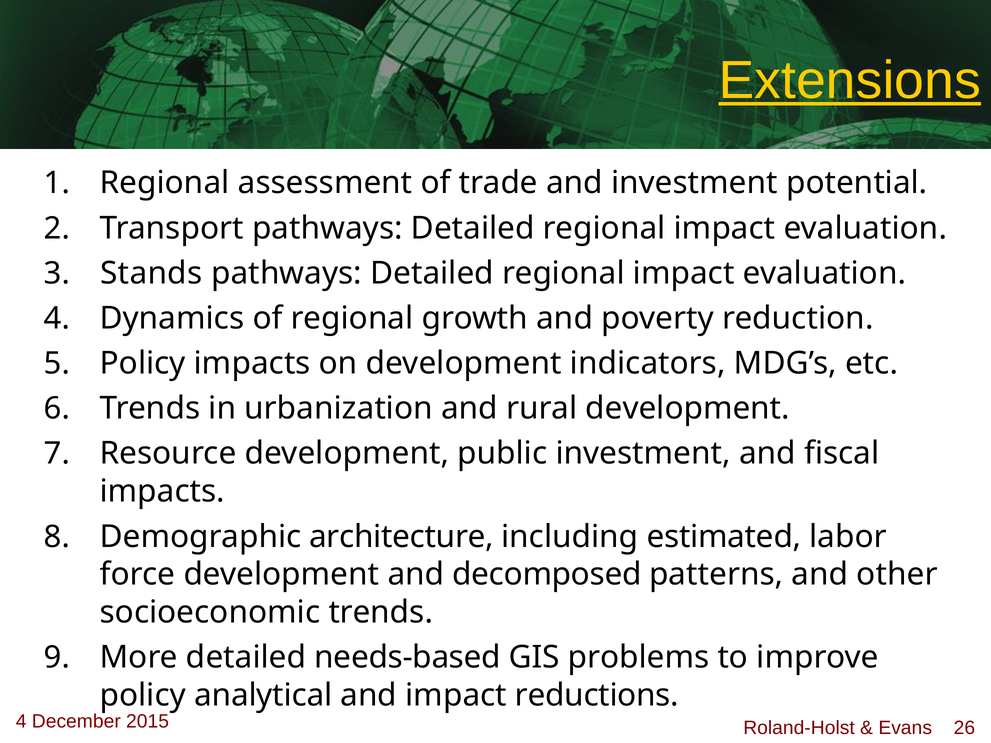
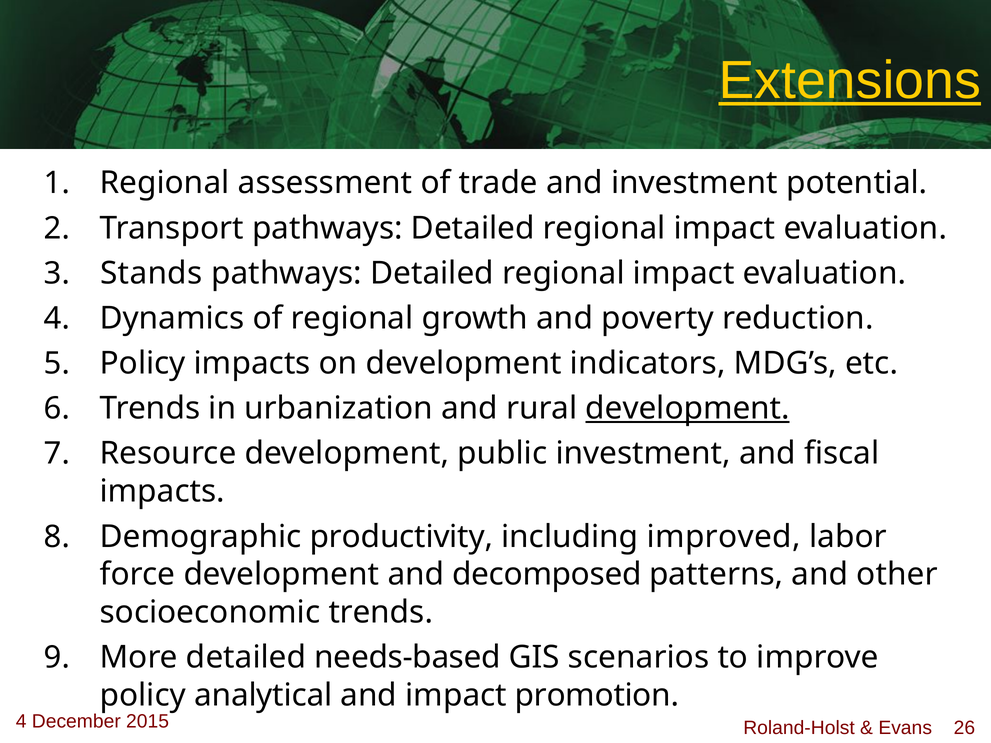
development underline: none -> present (688, 409)
architecture: architecture -> productivity (401, 537)
estimated: estimated -> improved (724, 537)
problems: problems -> scenarios (639, 658)
reductions: reductions -> promotion (597, 696)
